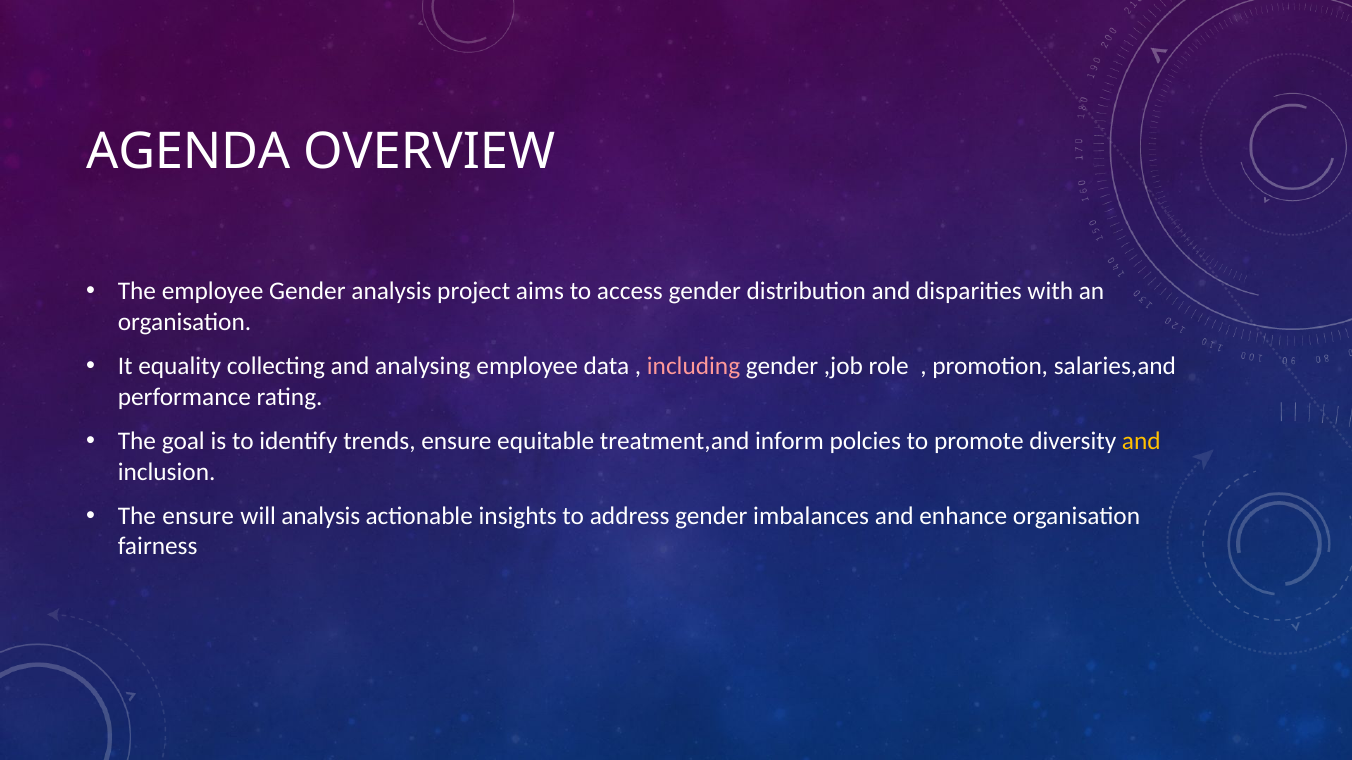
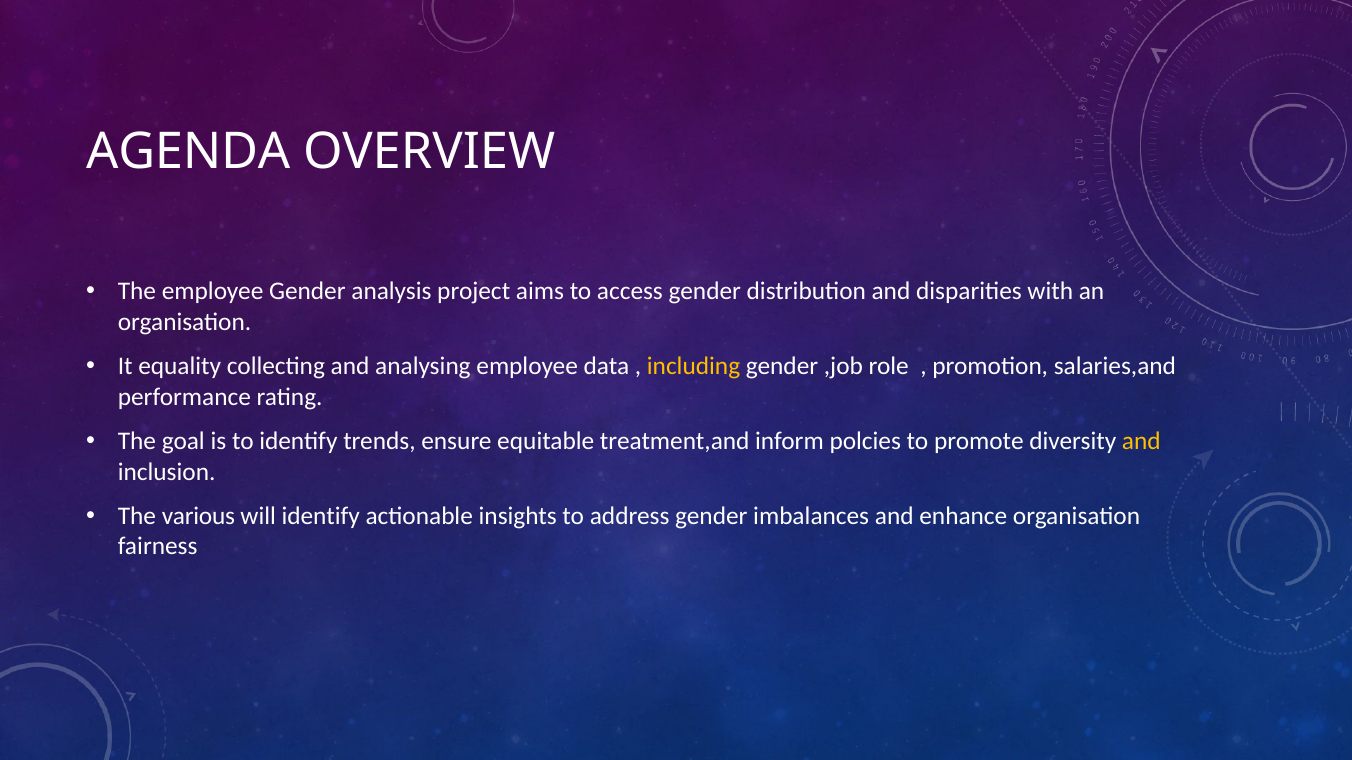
including colour: pink -> yellow (694, 367)
The ensure: ensure -> various (198, 517)
will analysis: analysis -> identify (321, 517)
